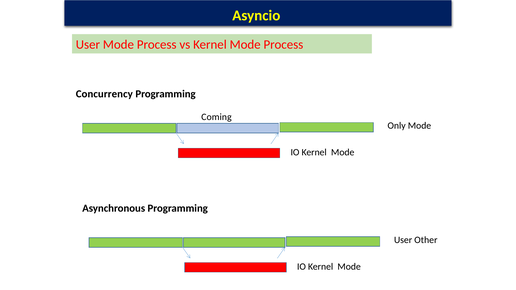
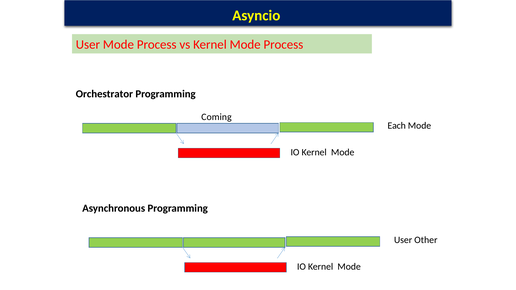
Concurrency: Concurrency -> Orchestrator (104, 94)
Only: Only -> Each (397, 126)
